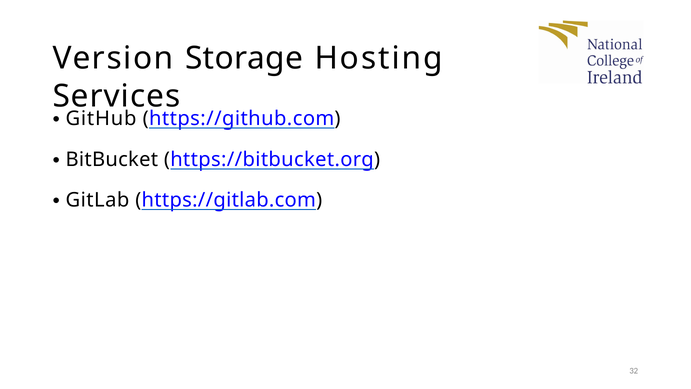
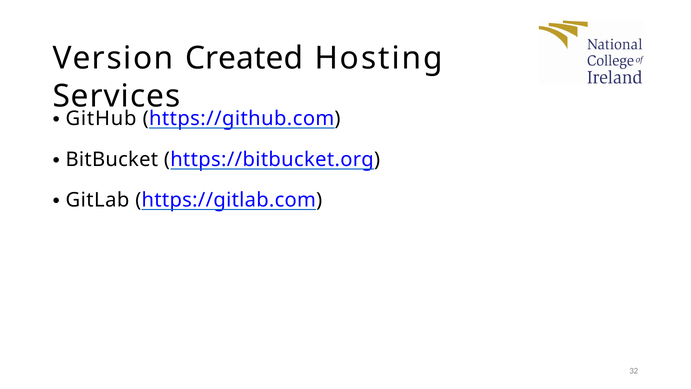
Storage: Storage -> Created (244, 58)
